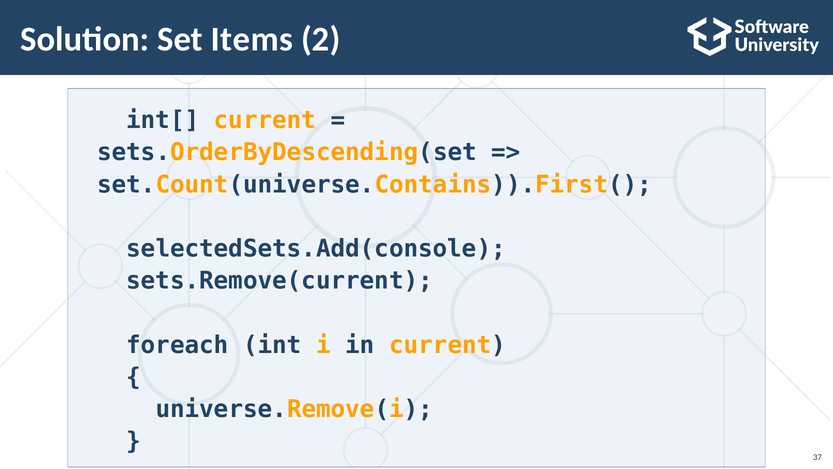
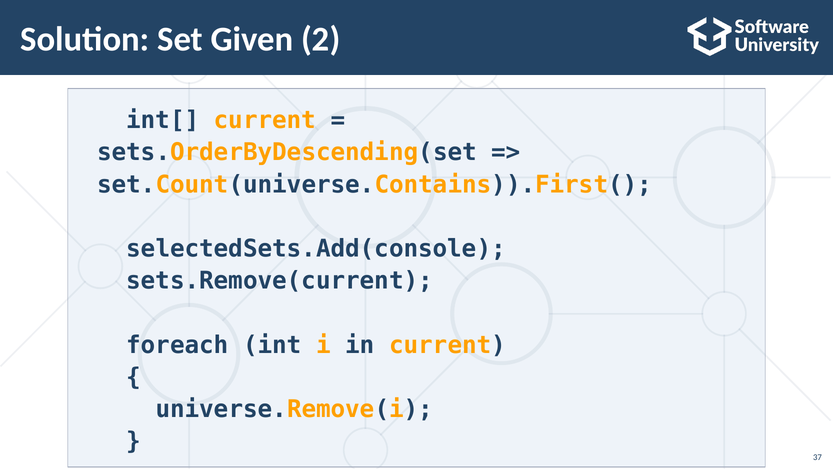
Items: Items -> Given (252, 39)
